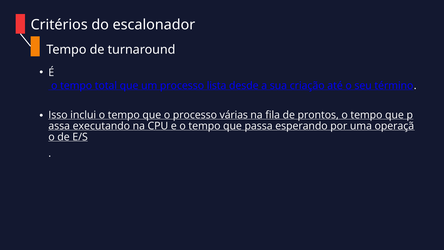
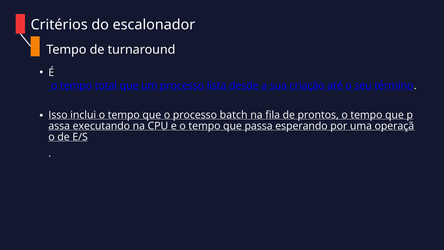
várias: várias -> batch (234, 115)
